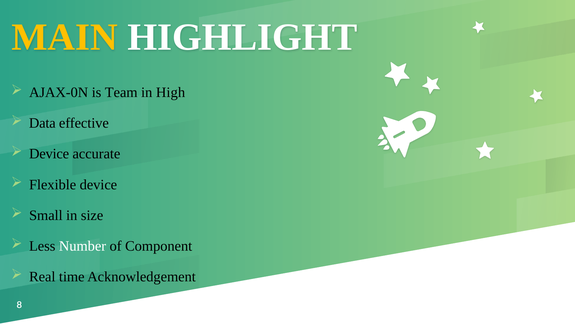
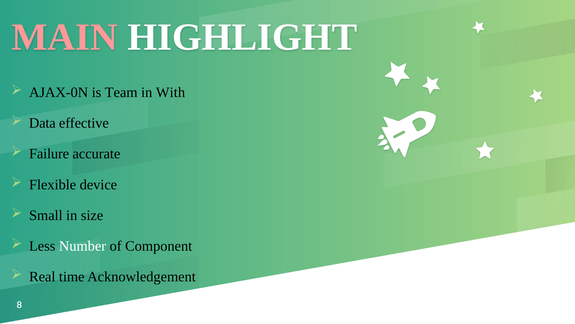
MAIN colour: yellow -> pink (65, 37)
High: High -> With (171, 92)
Device: Device -> Failure (49, 154)
